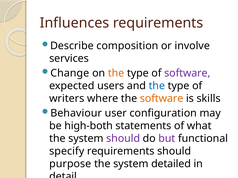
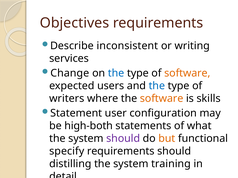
Influences: Influences -> Objectives (74, 23)
composition: composition -> inconsistent (127, 46)
involve: involve -> writing (192, 46)
the colour: orange -> blue (116, 73)
software colour: purple -> orange (187, 73)
Behaviour: Behaviour -> Statement (76, 113)
but colour: purple -> orange (167, 139)
purpose: purpose -> distilling (70, 164)
detailed: detailed -> training (171, 164)
